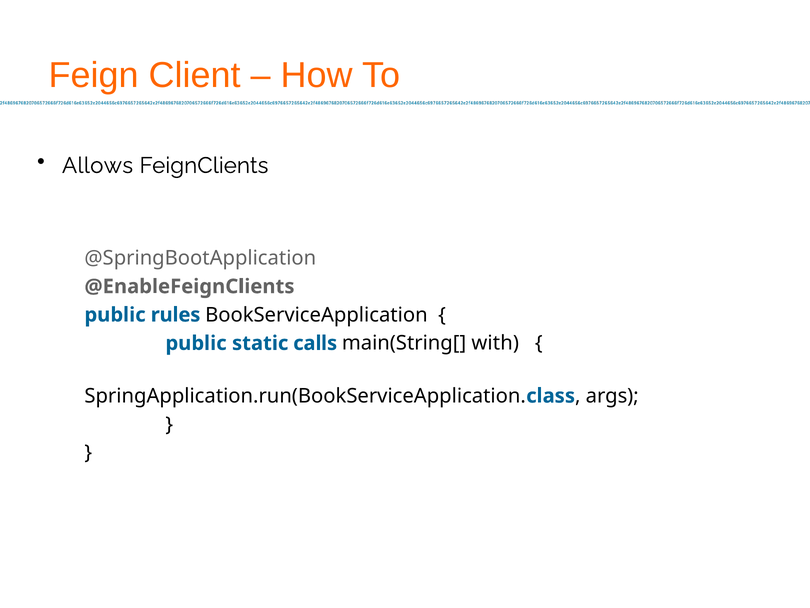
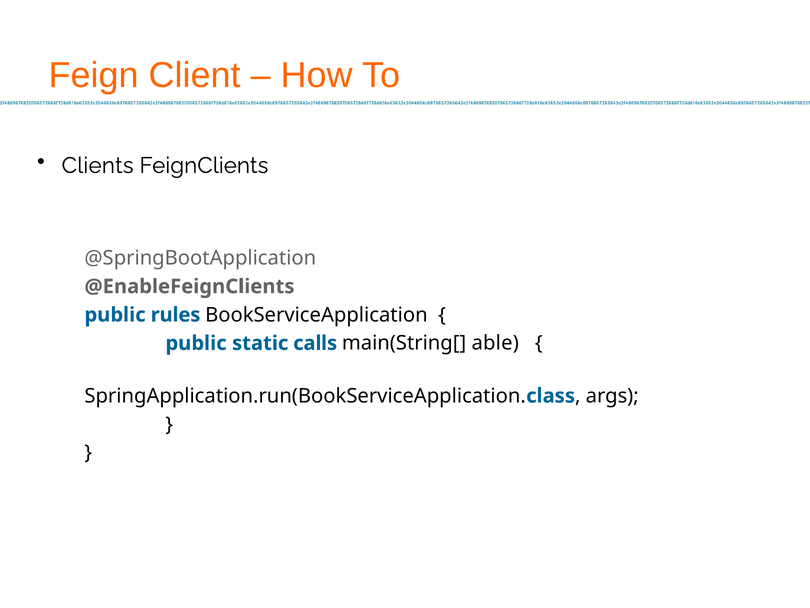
Allows: Allows -> Clients (98, 165)
with: with -> able (495, 343)
